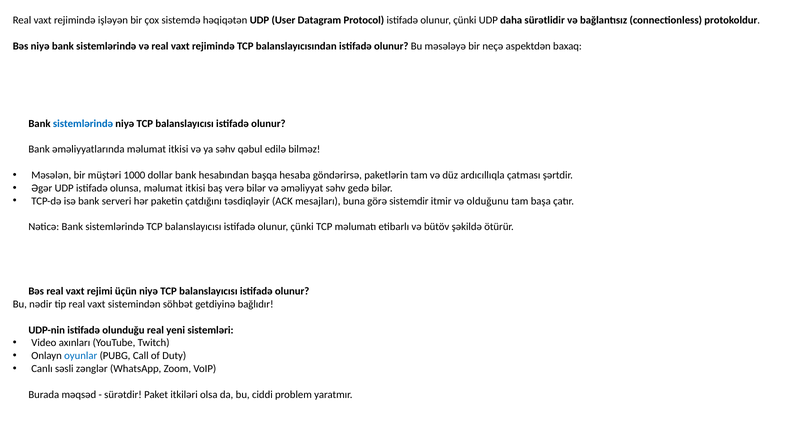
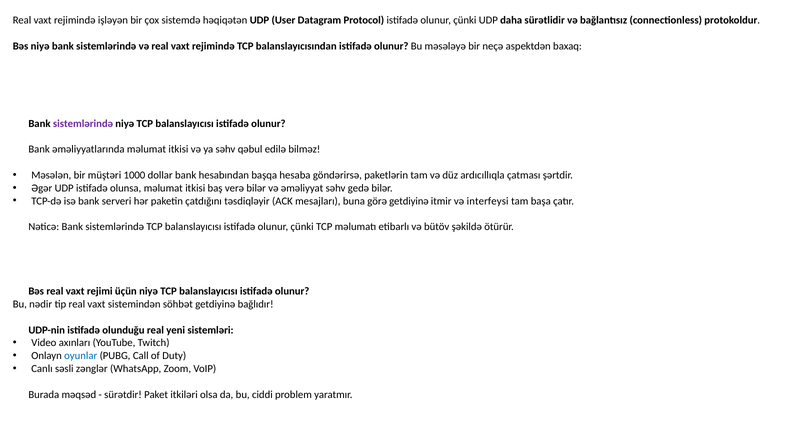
sistemlərində colour: blue -> purple (83, 123)
görə sistemdir: sistemdir -> getdiyinə (409, 201)
olduğunu: olduğunu -> interfeysi (488, 201)
